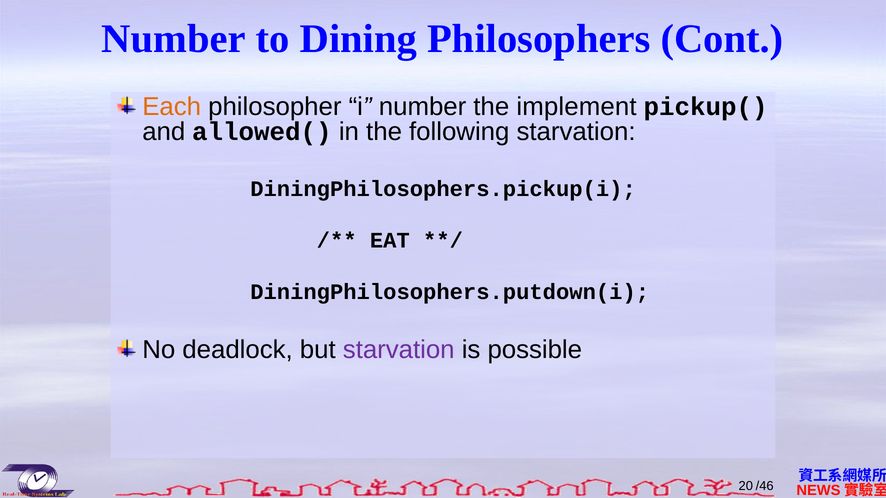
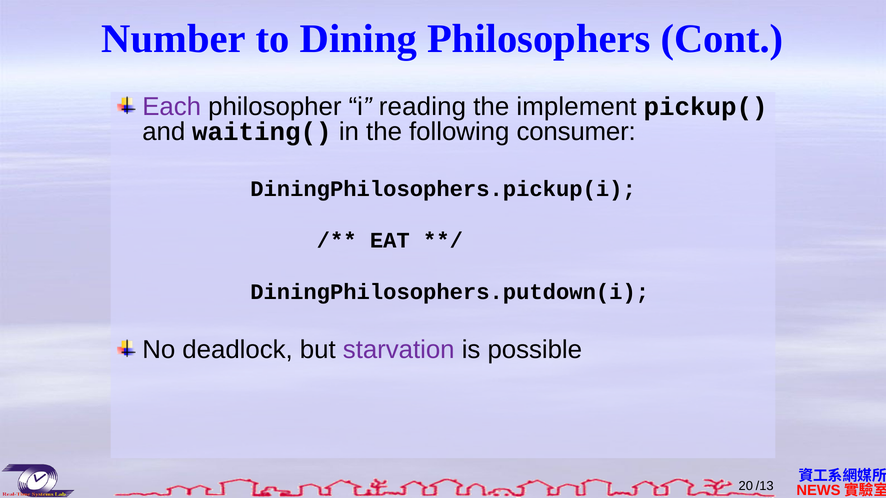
Each colour: orange -> purple (172, 107)
i number: number -> reading (422, 107)
allowed(: allowed( -> waiting( (262, 132)
following starvation: starvation -> consumer (576, 132)
/46: /46 -> /13 (765, 486)
